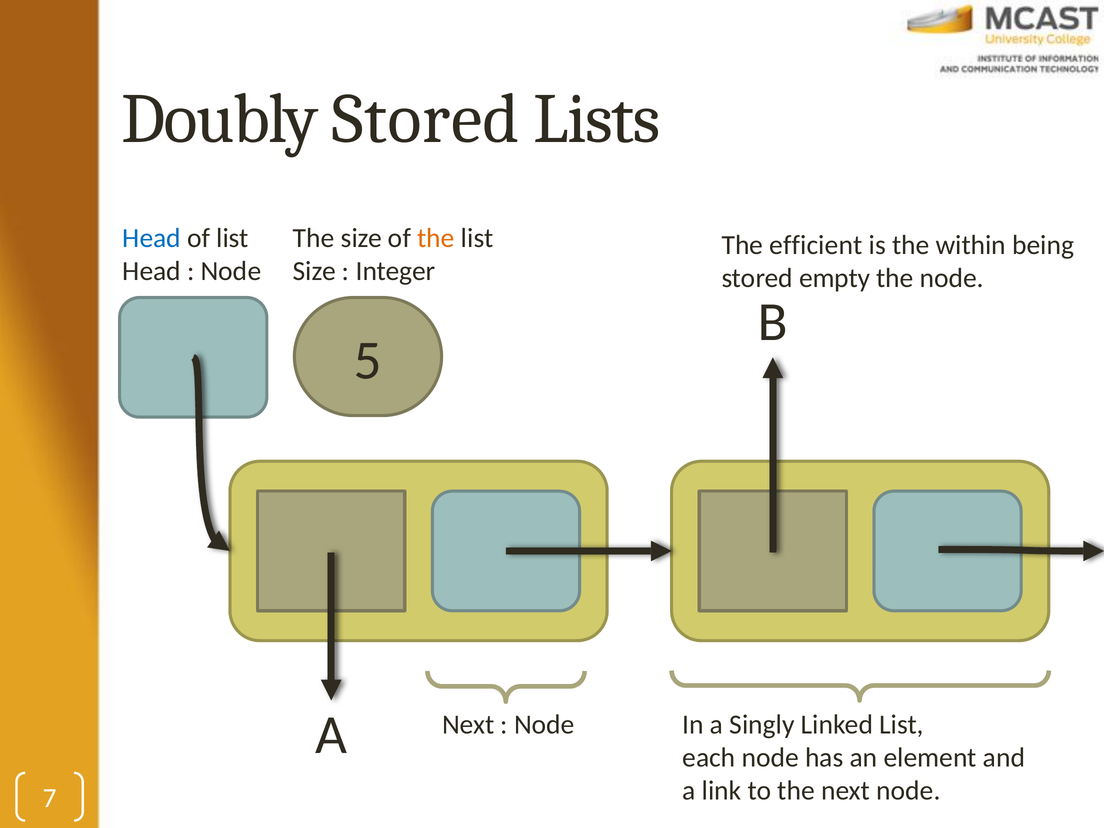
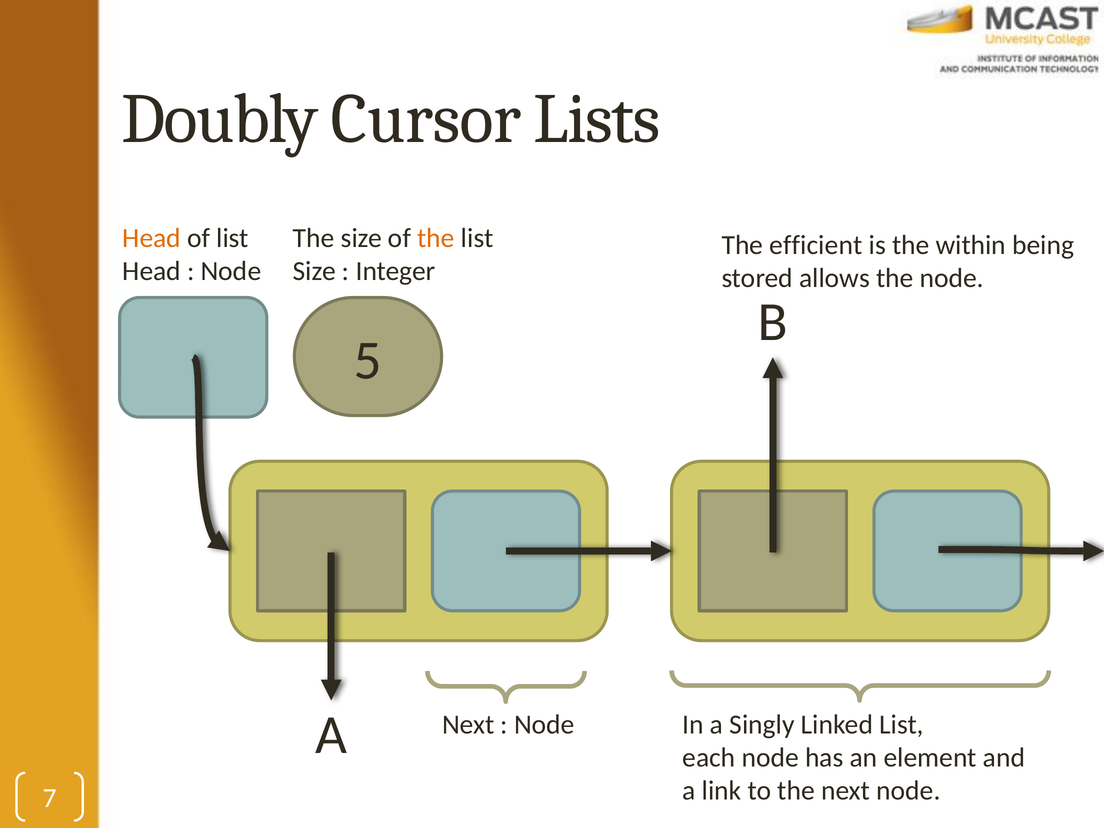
Doubly Stored: Stored -> Cursor (426, 119)
Head colour: blue -> orange (152, 238)
empty: empty -> allows (835, 278)
